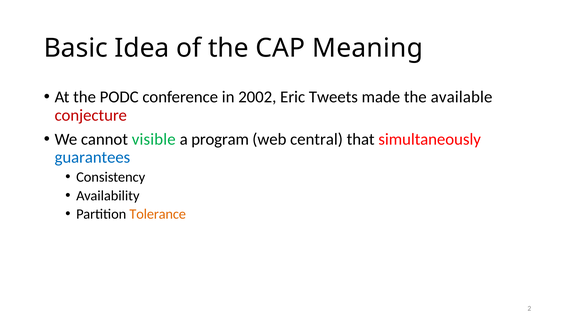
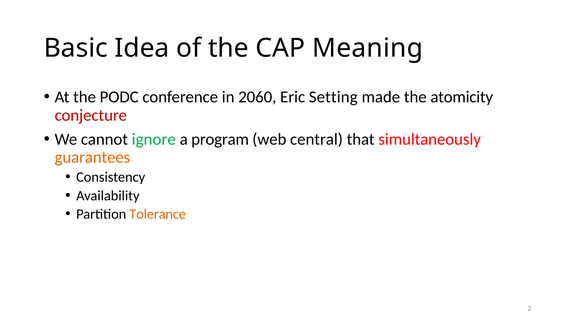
2002: 2002 -> 2060 (257, 97)
Tweets: Tweets -> Setting (333, 97)
available: available -> atomicity (462, 97)
visible: visible -> ignore (154, 139)
guarantees colour: blue -> orange (92, 158)
